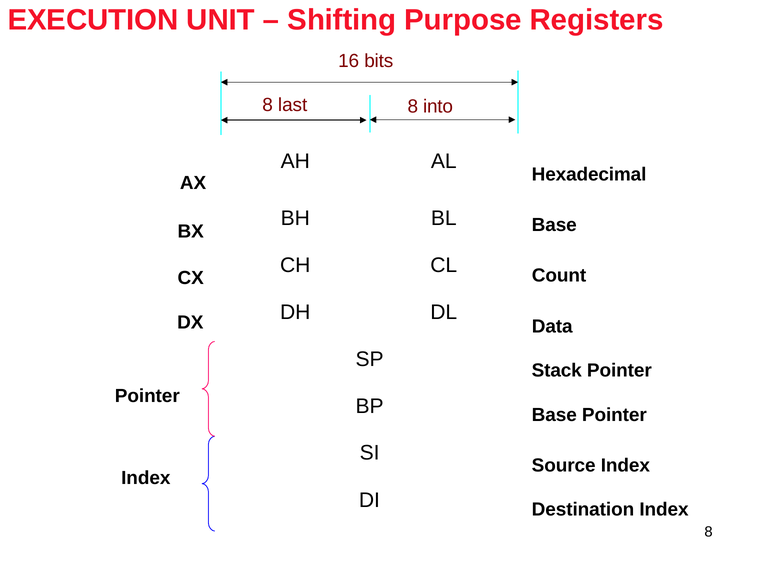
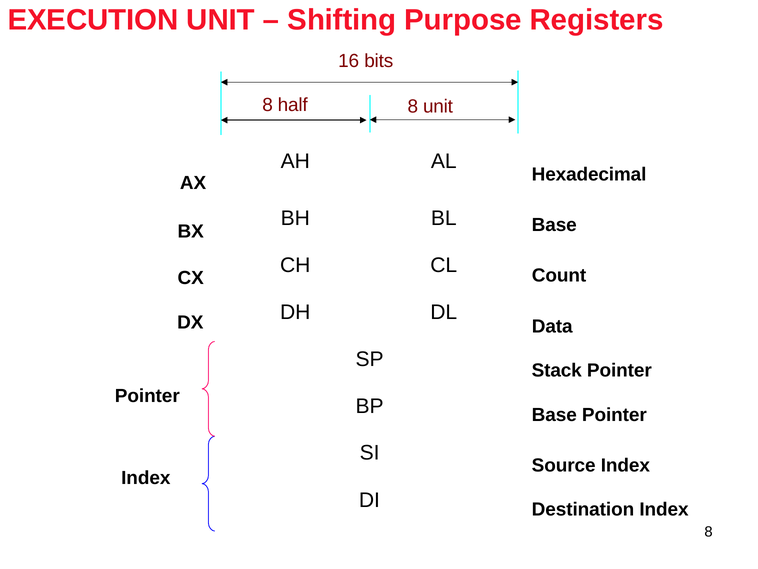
last: last -> half (293, 105)
8 into: into -> unit (438, 106)
